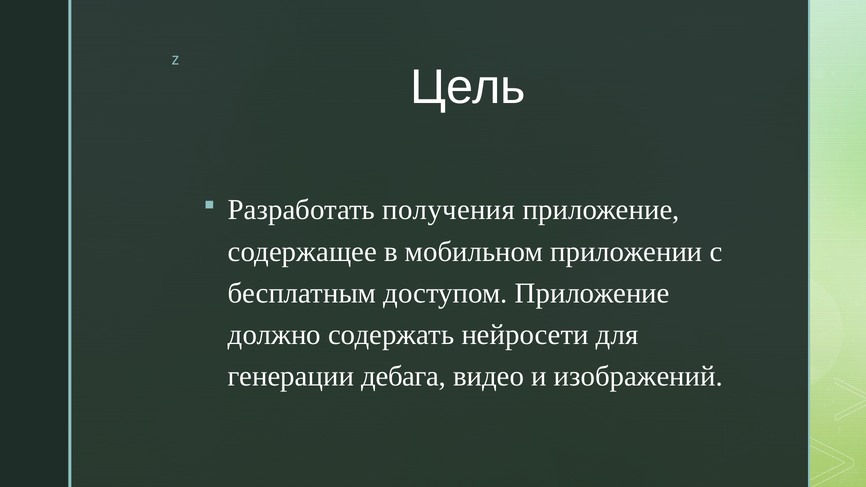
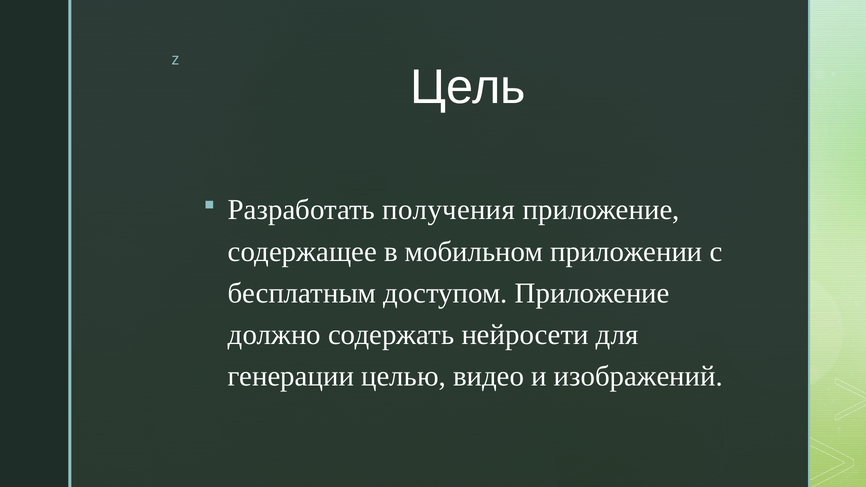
дебага: дебага -> целью (404, 376)
